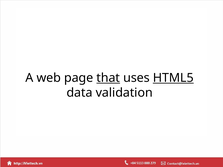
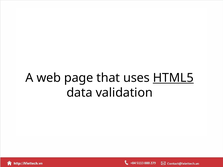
that underline: present -> none (108, 78)
